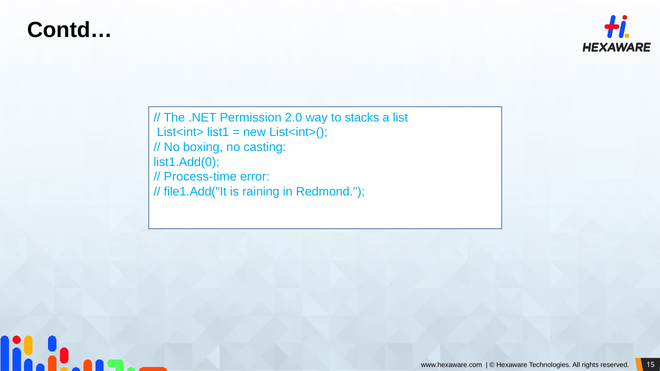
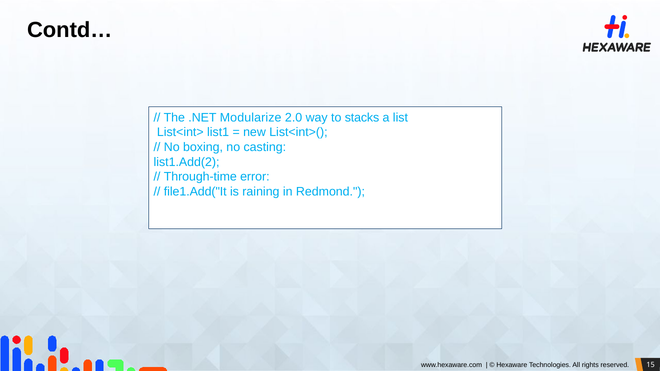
Permission: Permission -> Modularize (251, 118)
list1.Add(0: list1.Add(0 -> list1.Add(2 (187, 162)
Process-time: Process-time -> Through-time (200, 177)
